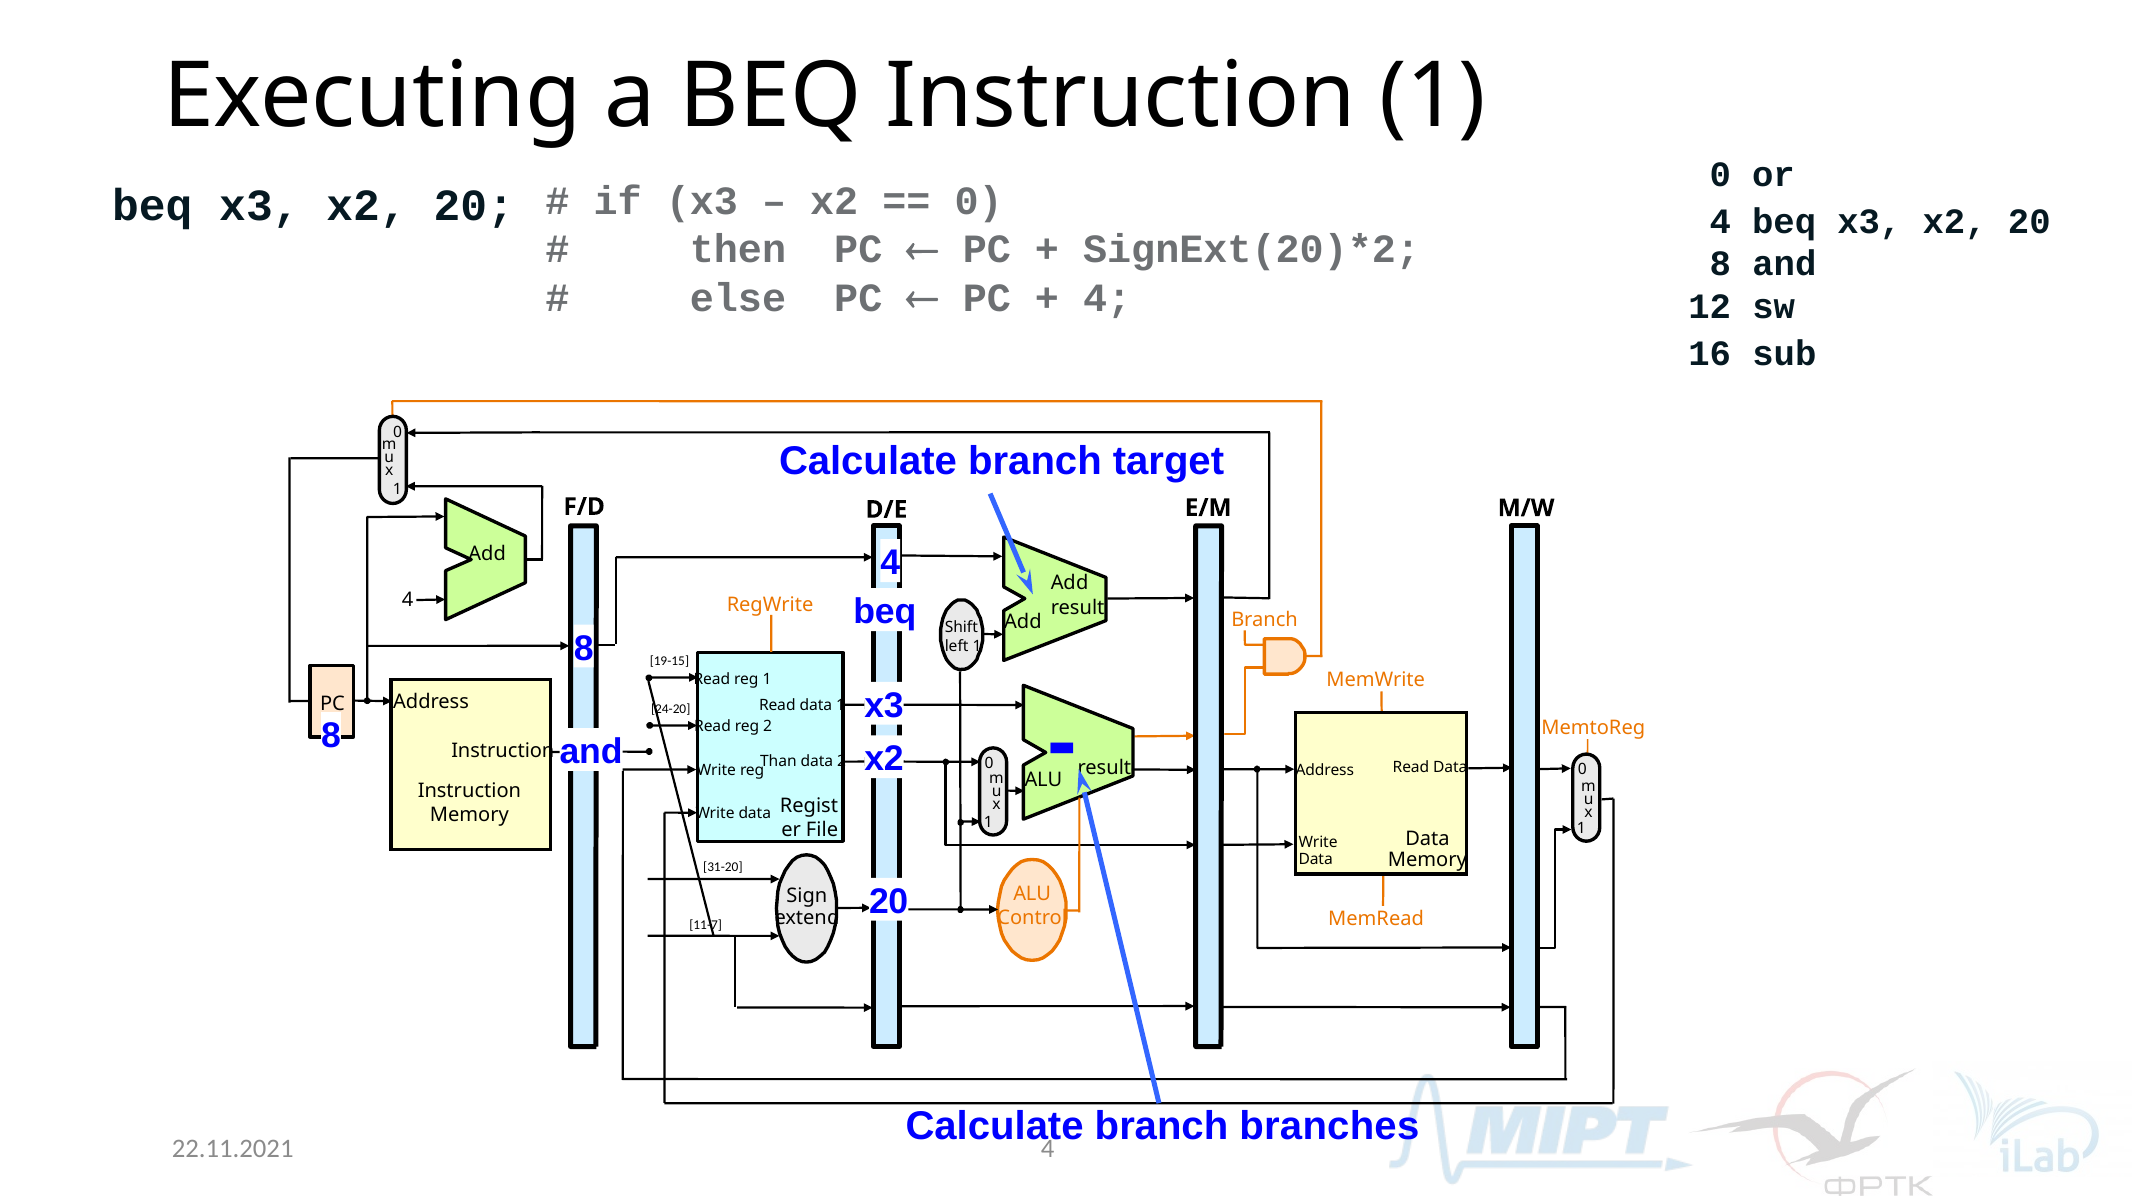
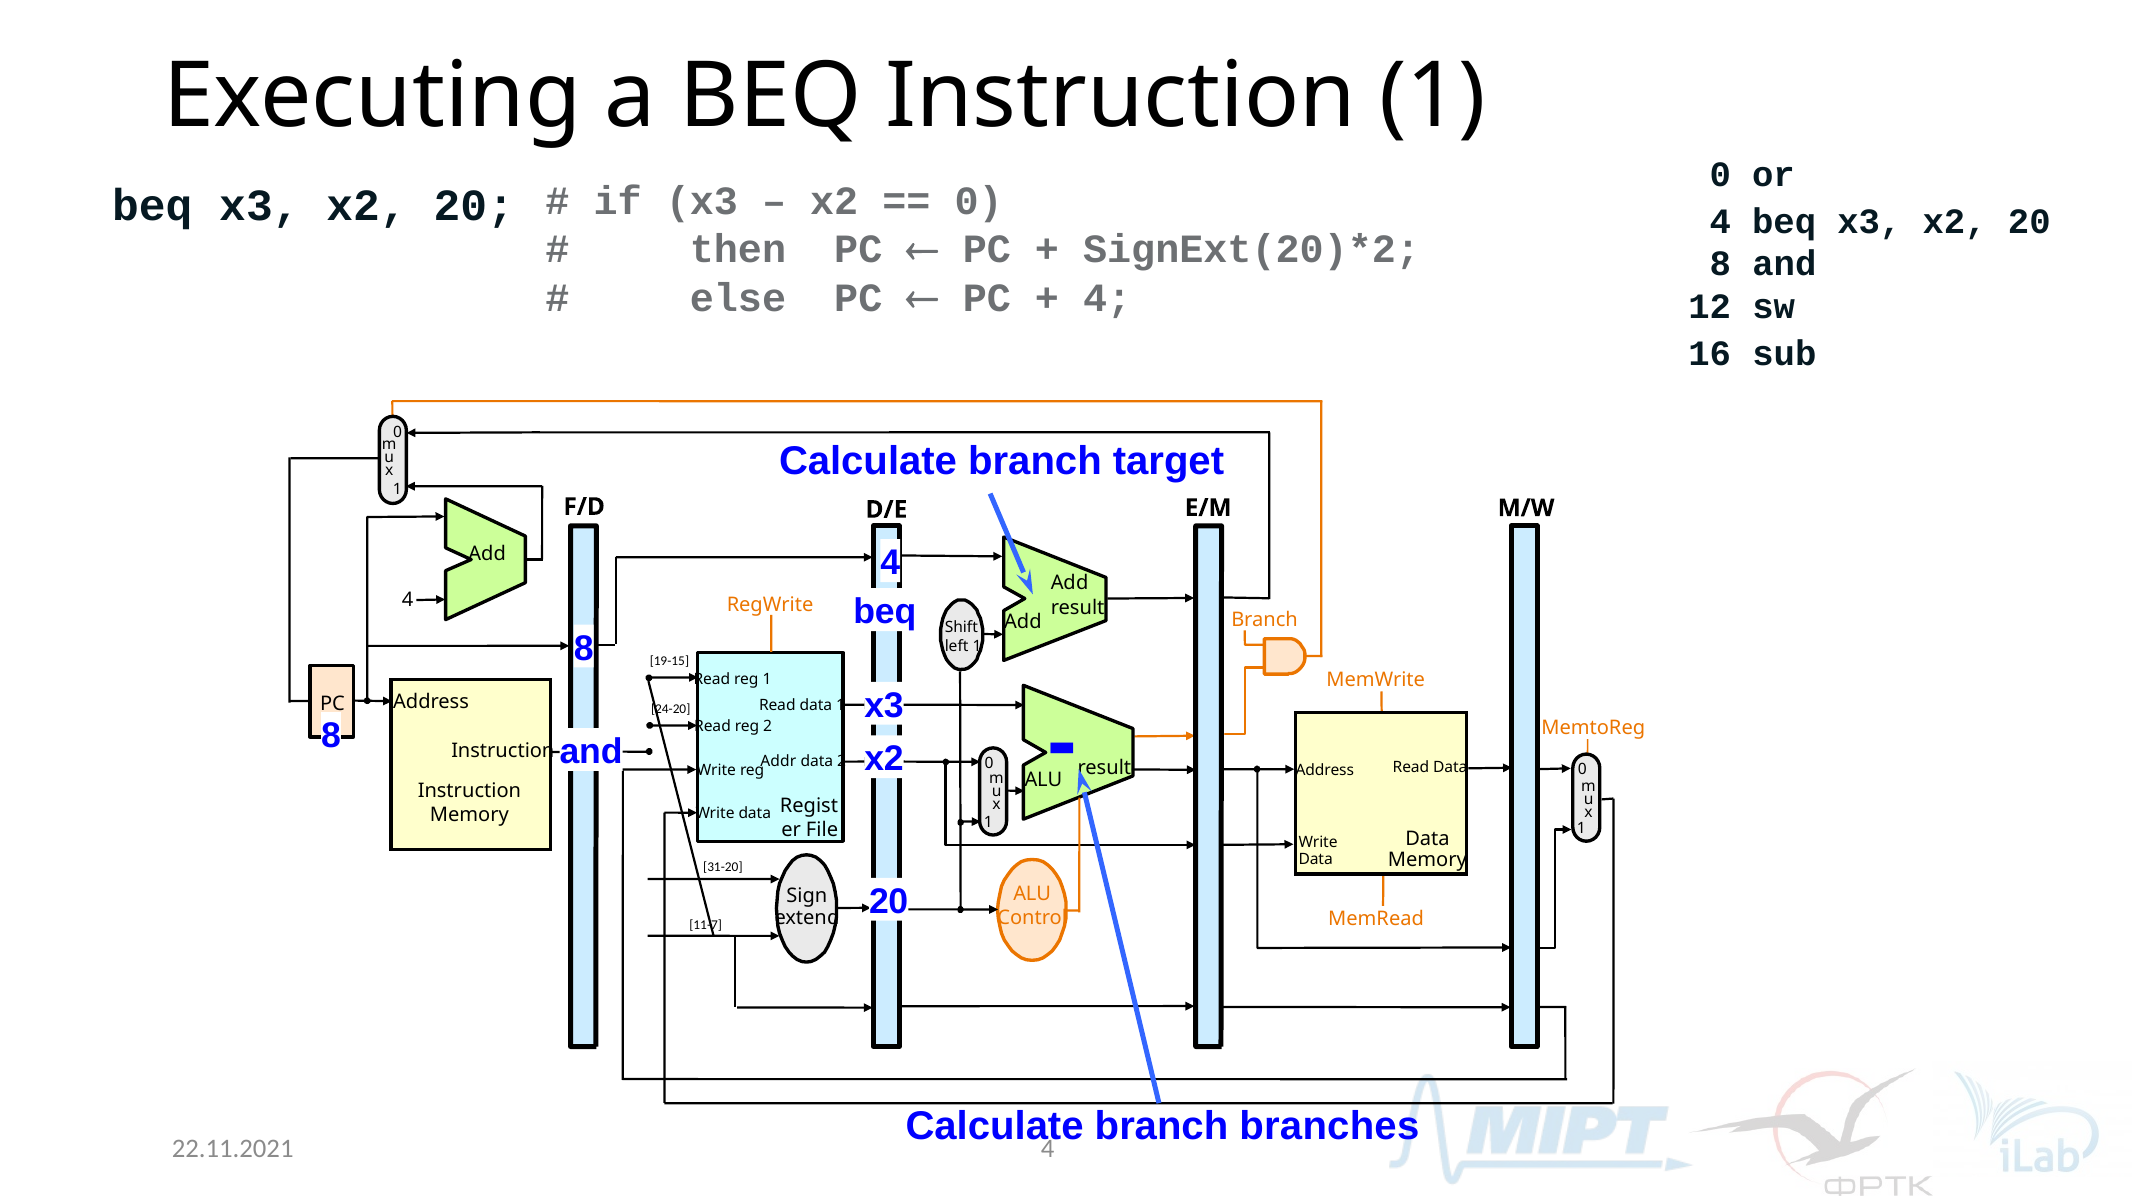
Than: Than -> Addr (778, 761)
